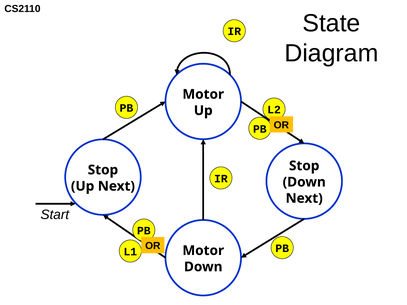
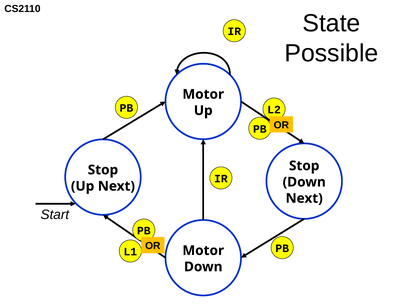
Diagram: Diagram -> Possible (331, 53)
